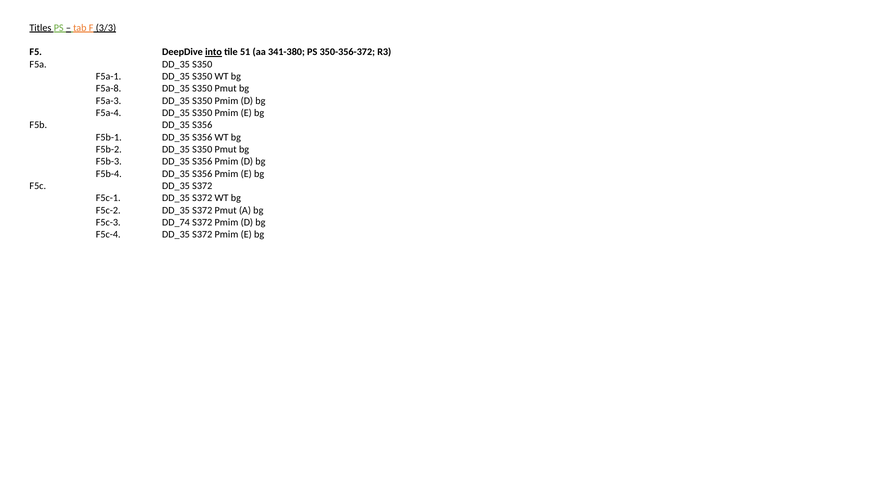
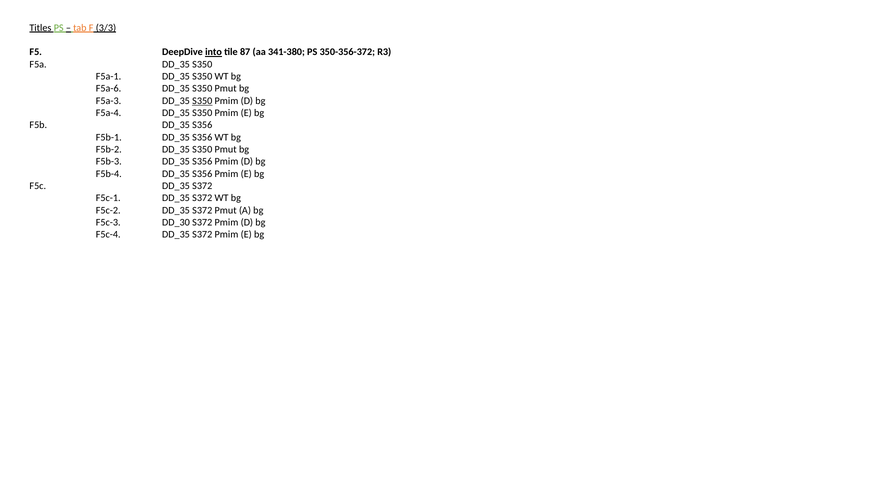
51: 51 -> 87 (245, 52)
F5a-8: F5a-8 -> F5a-6 (108, 89)
S350 underline: none -> present (202, 101)
DD_74: DD_74 -> DD_30 (176, 222)
